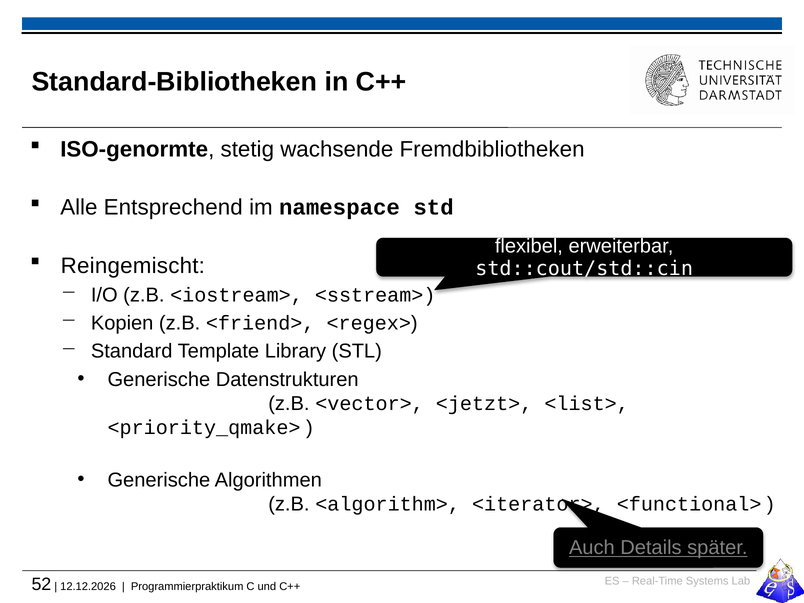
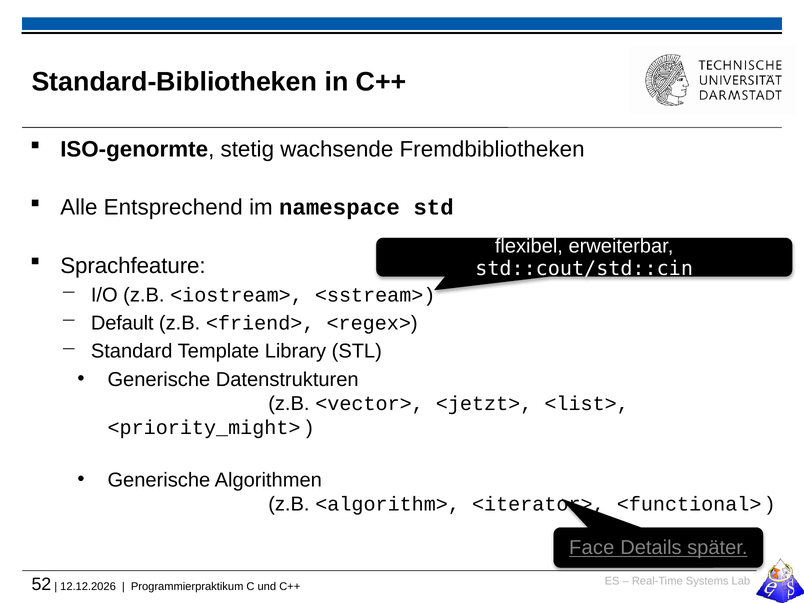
Reingemischt: Reingemischt -> Sprachfeature (133, 266)
Kopien: Kopien -> Default (122, 323)
<priority_qmake>: <priority_qmake> -> <priority_might> (204, 428)
Auch: Auch -> Face (592, 548)
